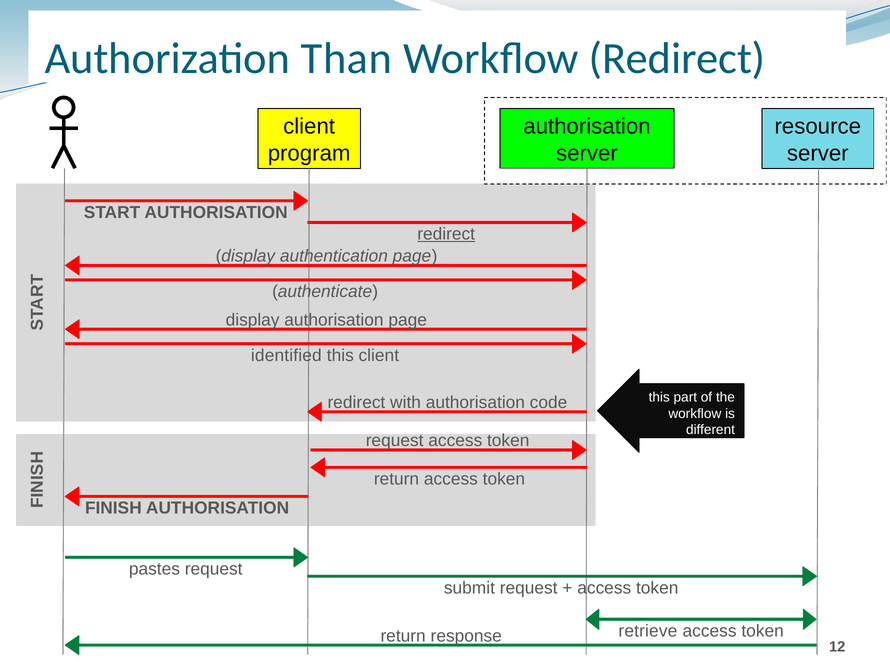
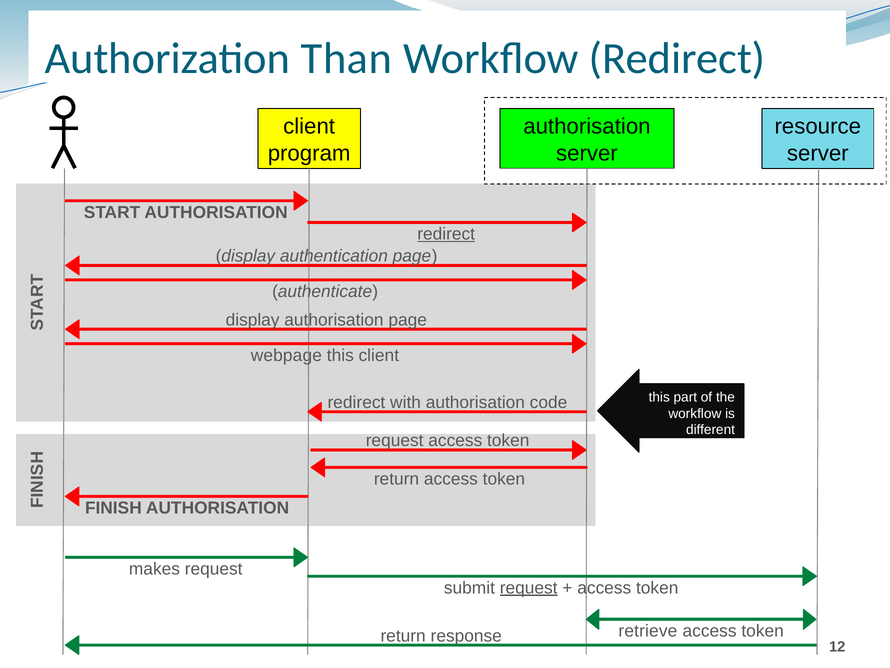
identified: identified -> webpage (286, 355)
pastes: pastes -> makes (154, 568)
request underline: none -> present (529, 587)
